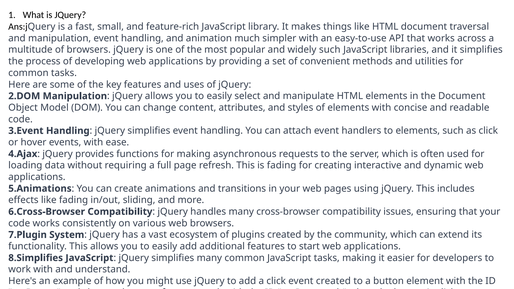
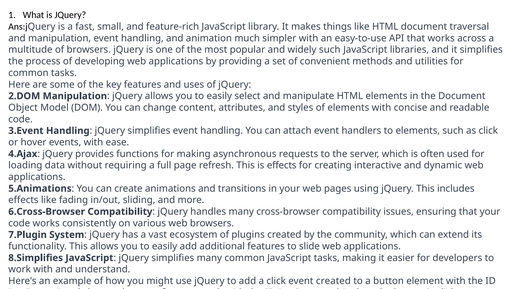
is fading: fading -> effects (282, 165)
start: start -> slide (309, 246)
